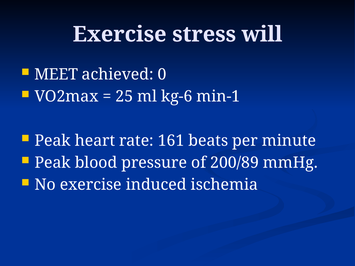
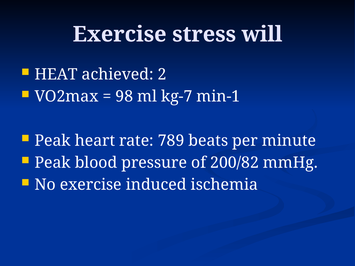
MEET: MEET -> HEAT (56, 74)
0: 0 -> 2 (162, 74)
25: 25 -> 98 (124, 97)
kg-6: kg-6 -> kg-7 (177, 97)
161: 161 -> 789 (171, 141)
200/89: 200/89 -> 200/82 (235, 163)
